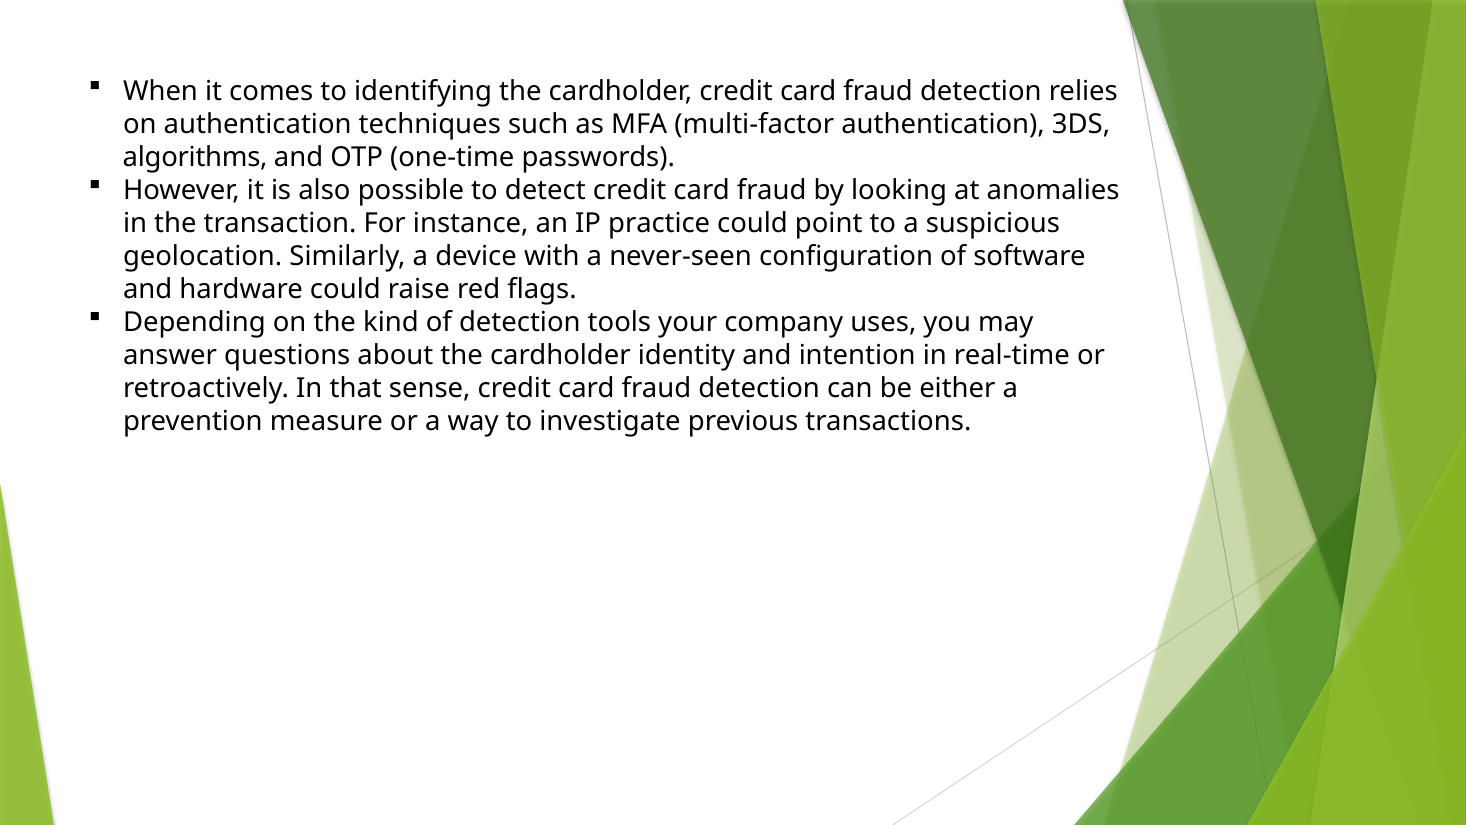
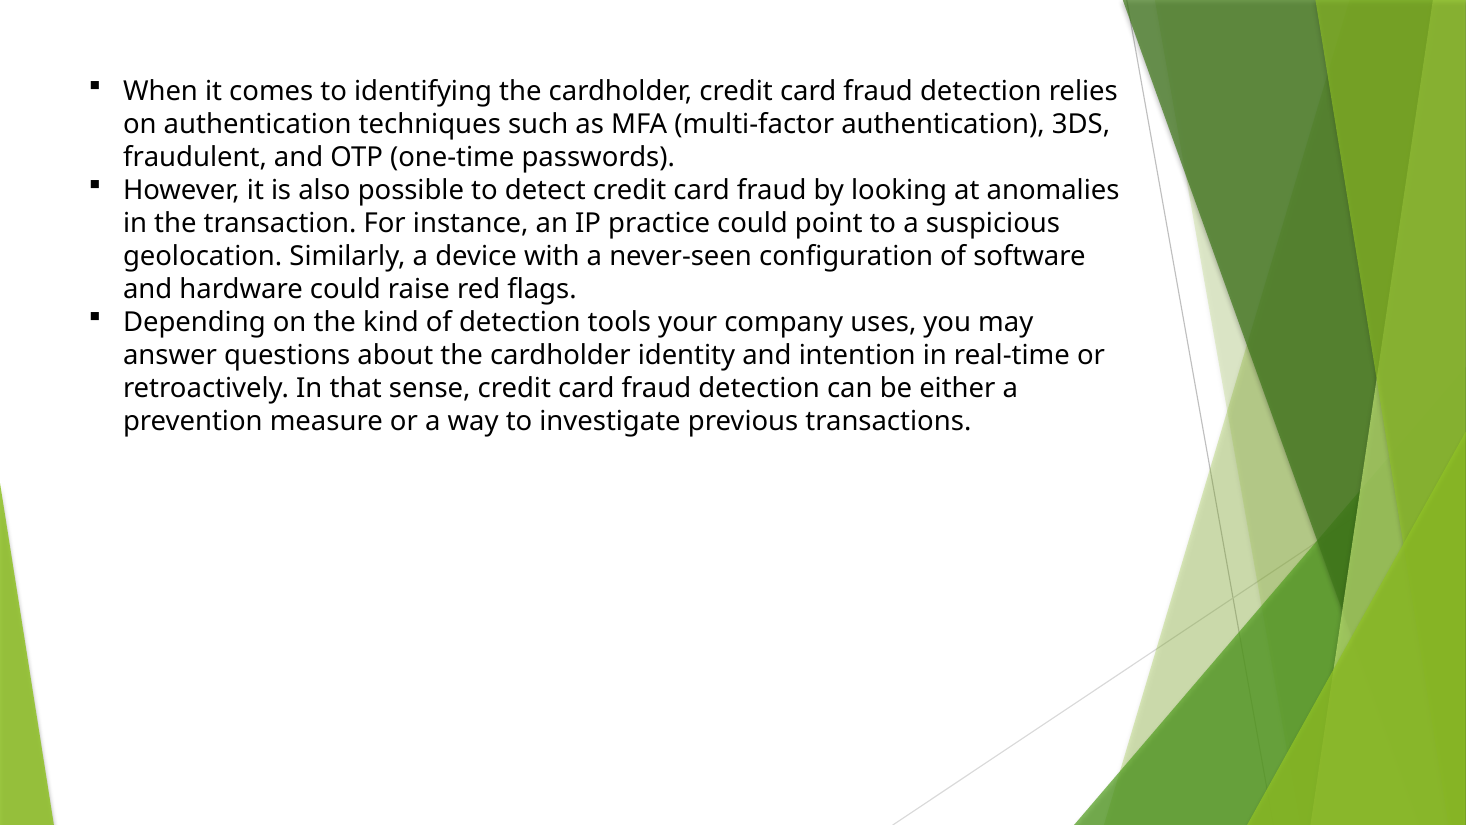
algorithms: algorithms -> fraudulent (195, 157)
